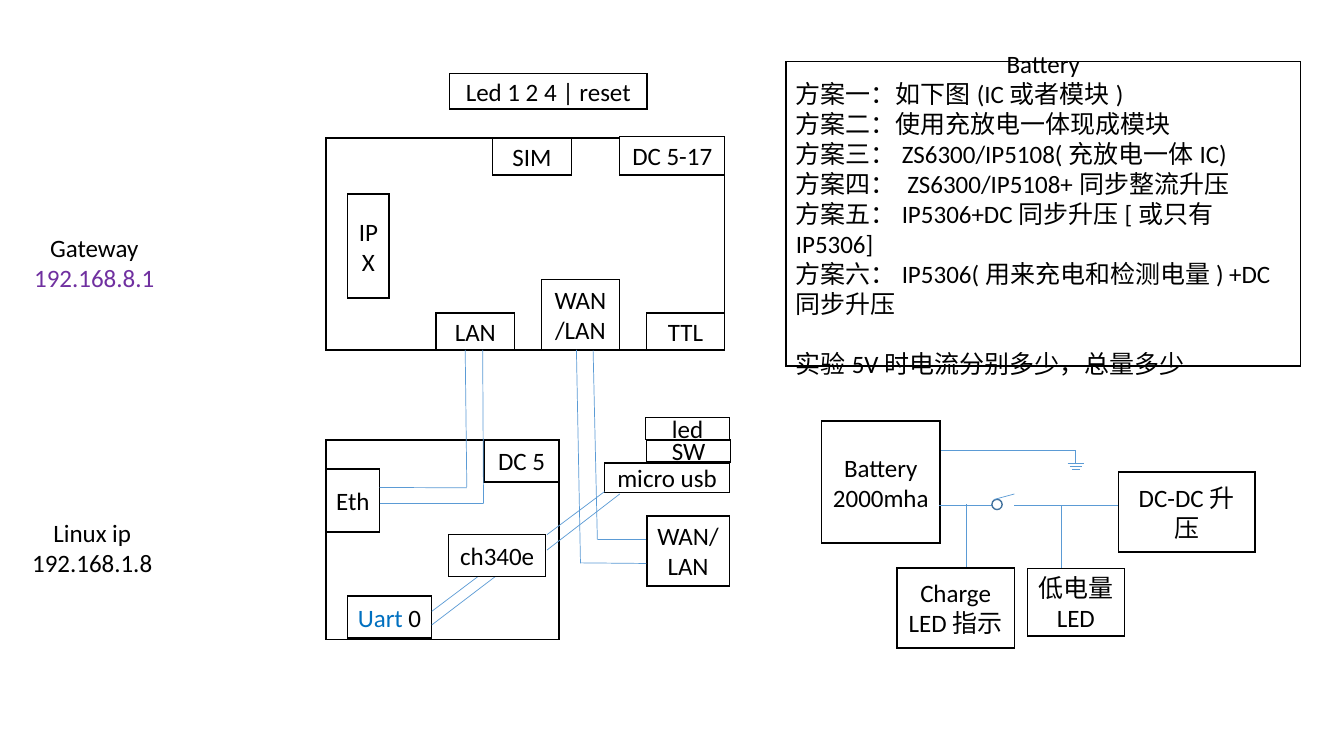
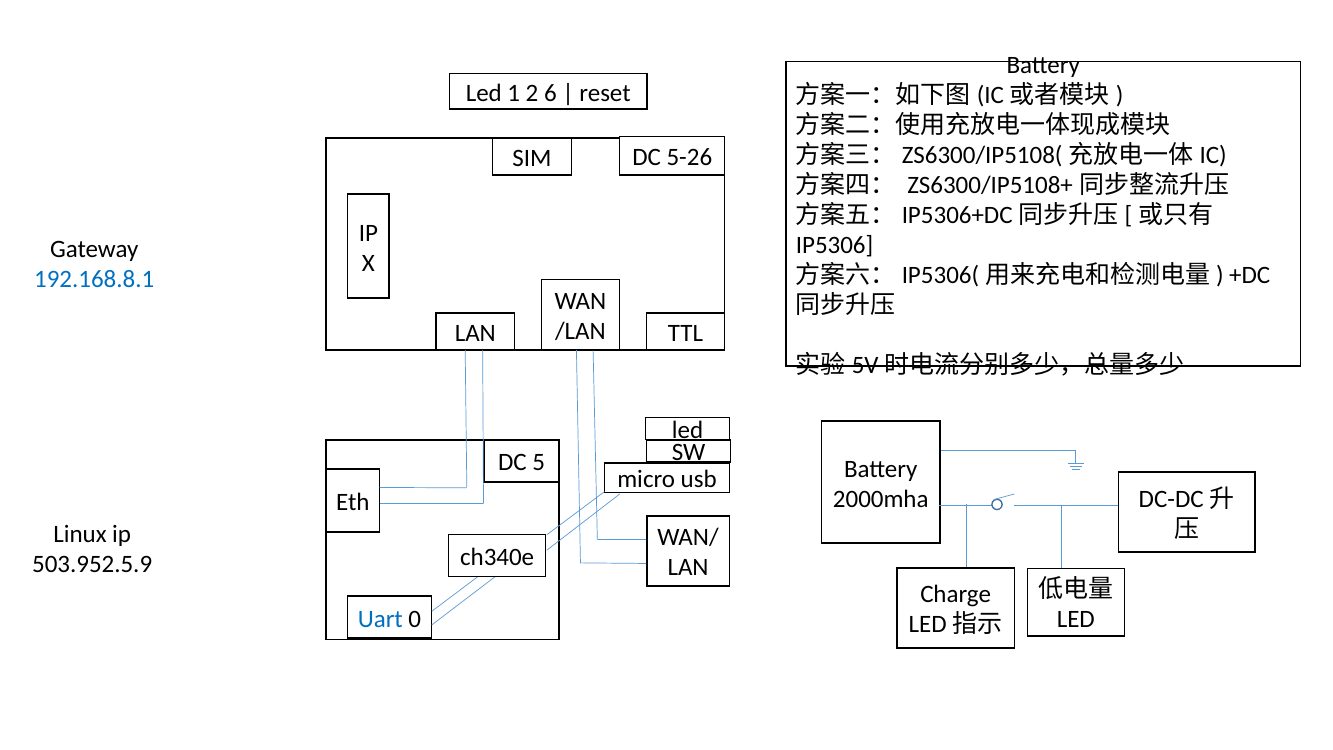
4: 4 -> 6 (550, 93)
5-17: 5-17 -> 5-26 (689, 158)
192.168.8.1 colour: purple -> blue (94, 279)
192.168.1.8: 192.168.1.8 -> 503.952.5.9 (92, 564)
